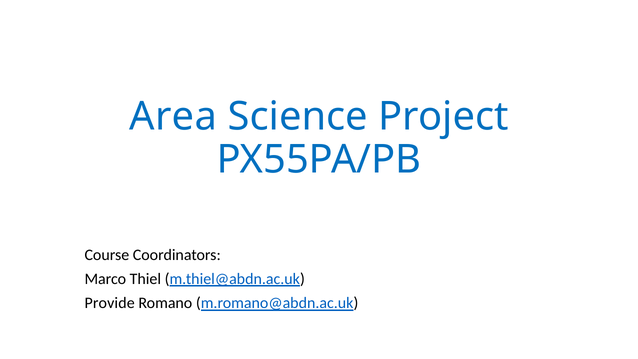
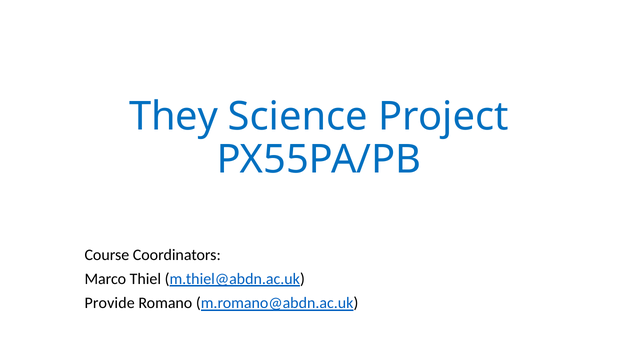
Area: Area -> They (174, 116)
